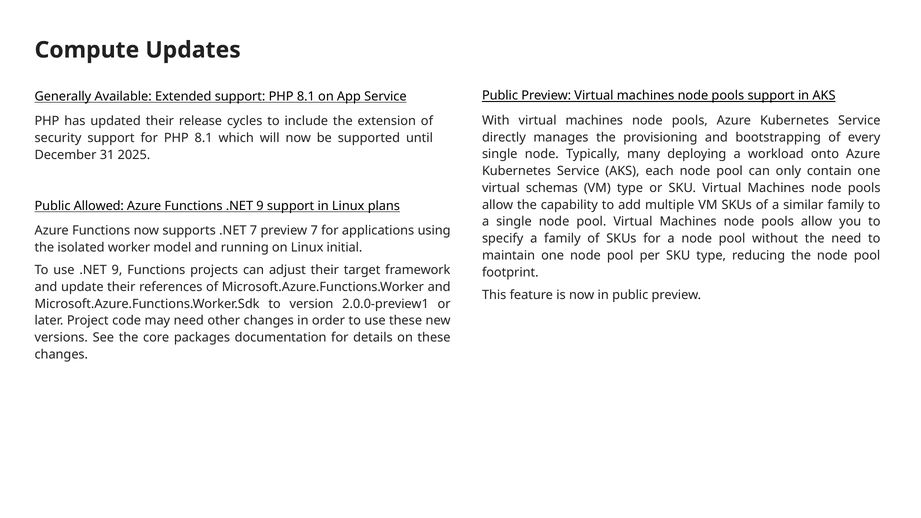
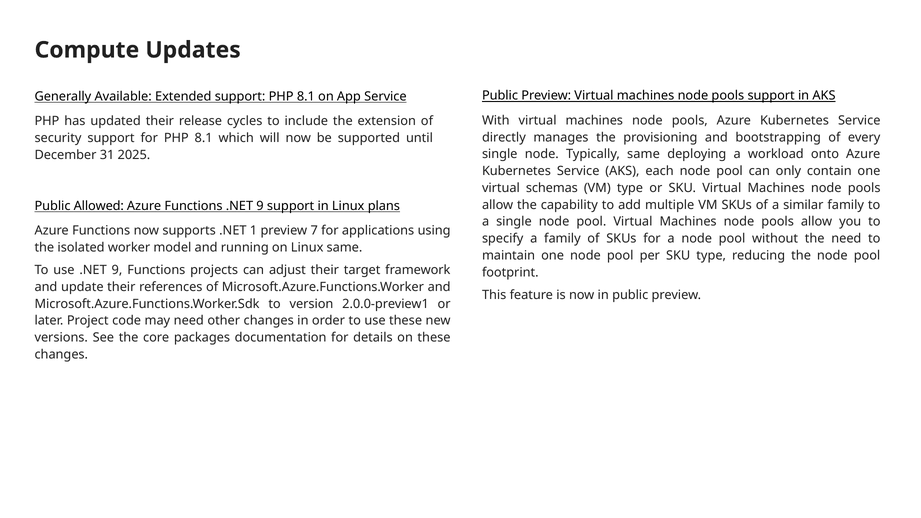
Typically many: many -> same (643, 154)
.NET 7: 7 -> 1 (254, 231)
Linux initial: initial -> same (344, 247)
